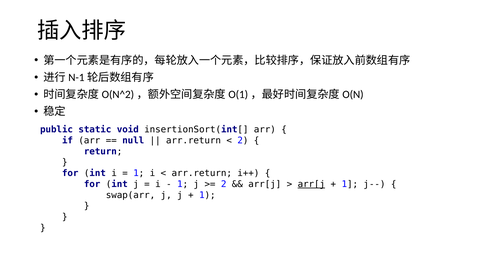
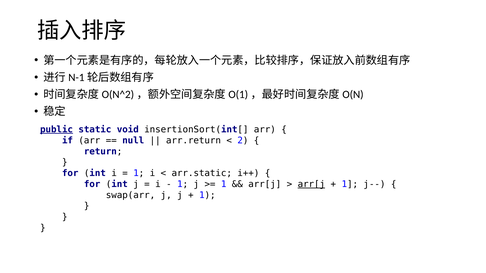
public underline: none -> present (57, 130)
arr.return: arr.return -> arr.static (202, 173)
2: 2 -> 1 (224, 184)
